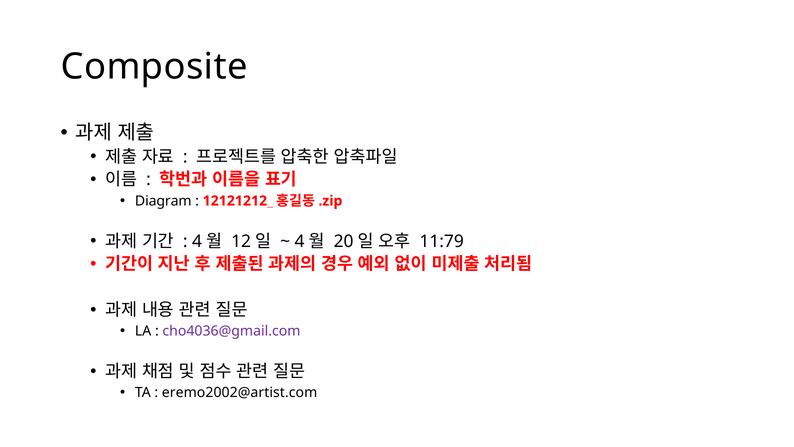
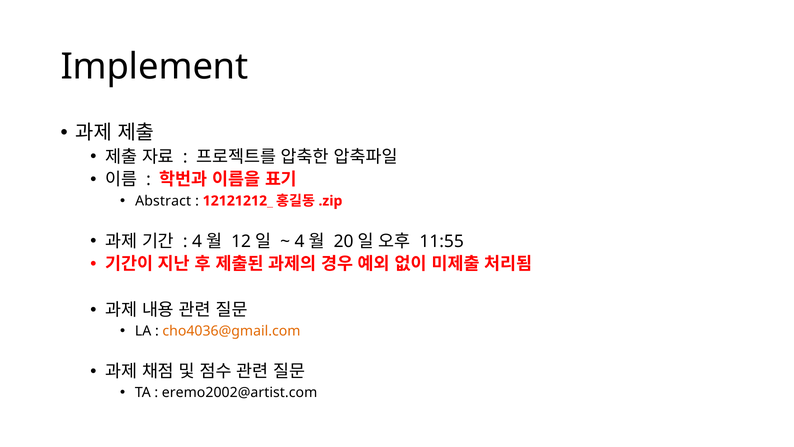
Composite: Composite -> Implement (155, 67)
Diagram: Diagram -> Abstract (163, 201)
11:79: 11:79 -> 11:55 (442, 241)
cho4036@gmail.com colour: purple -> orange (231, 331)
